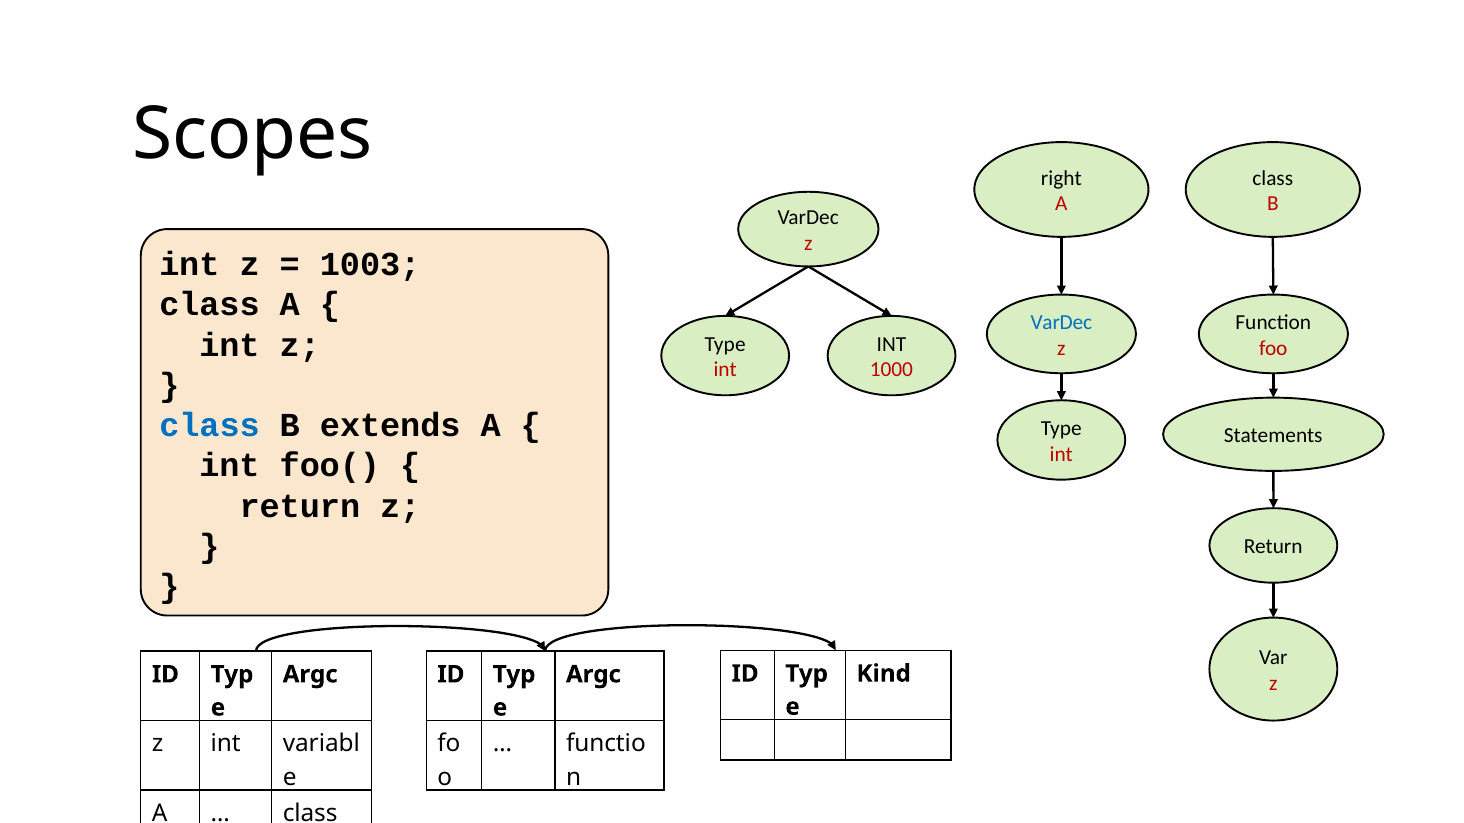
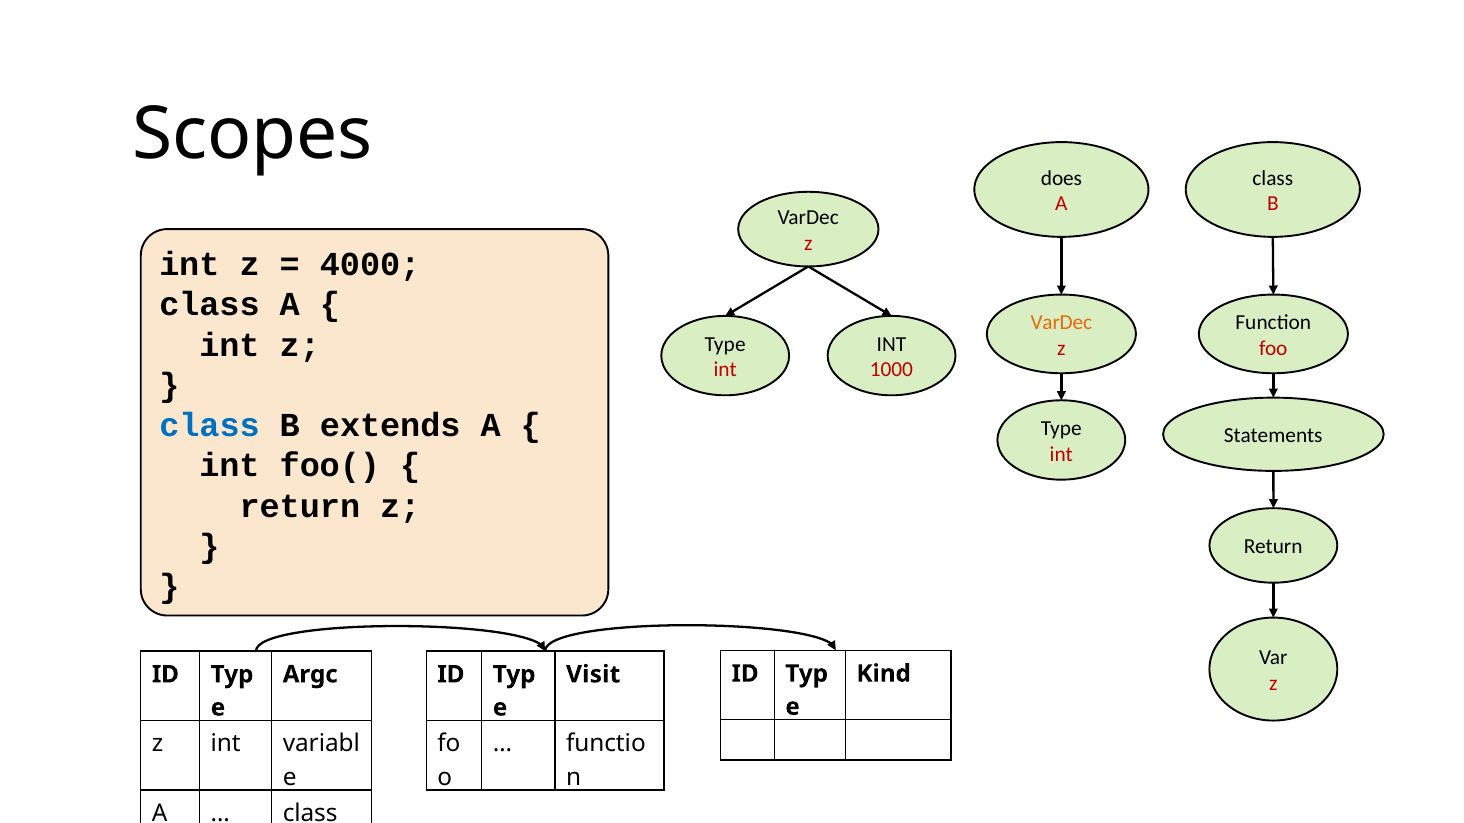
right: right -> does (1061, 178)
1003: 1003 -> 4000 (370, 265)
VarDec colour: blue -> orange (1061, 323)
Argc: Argc -> Visit (593, 675)
